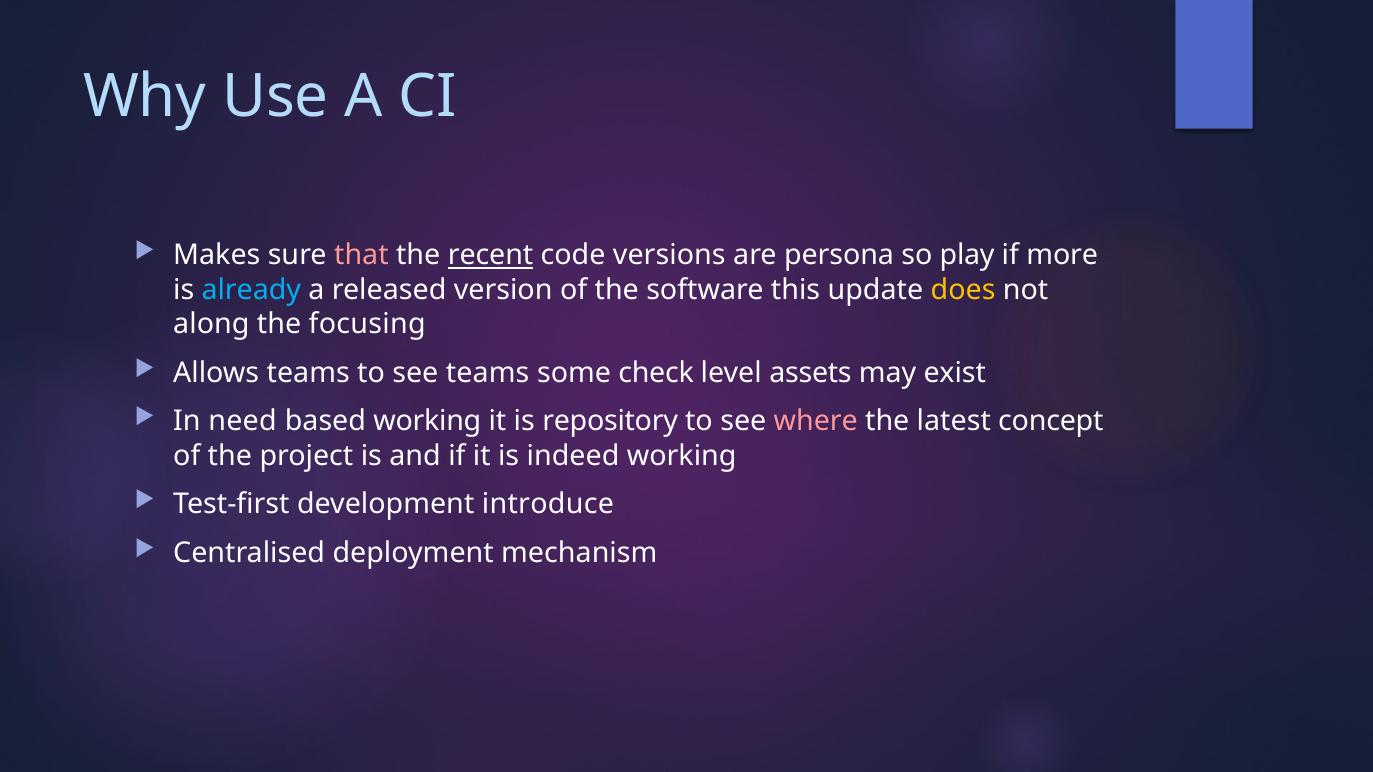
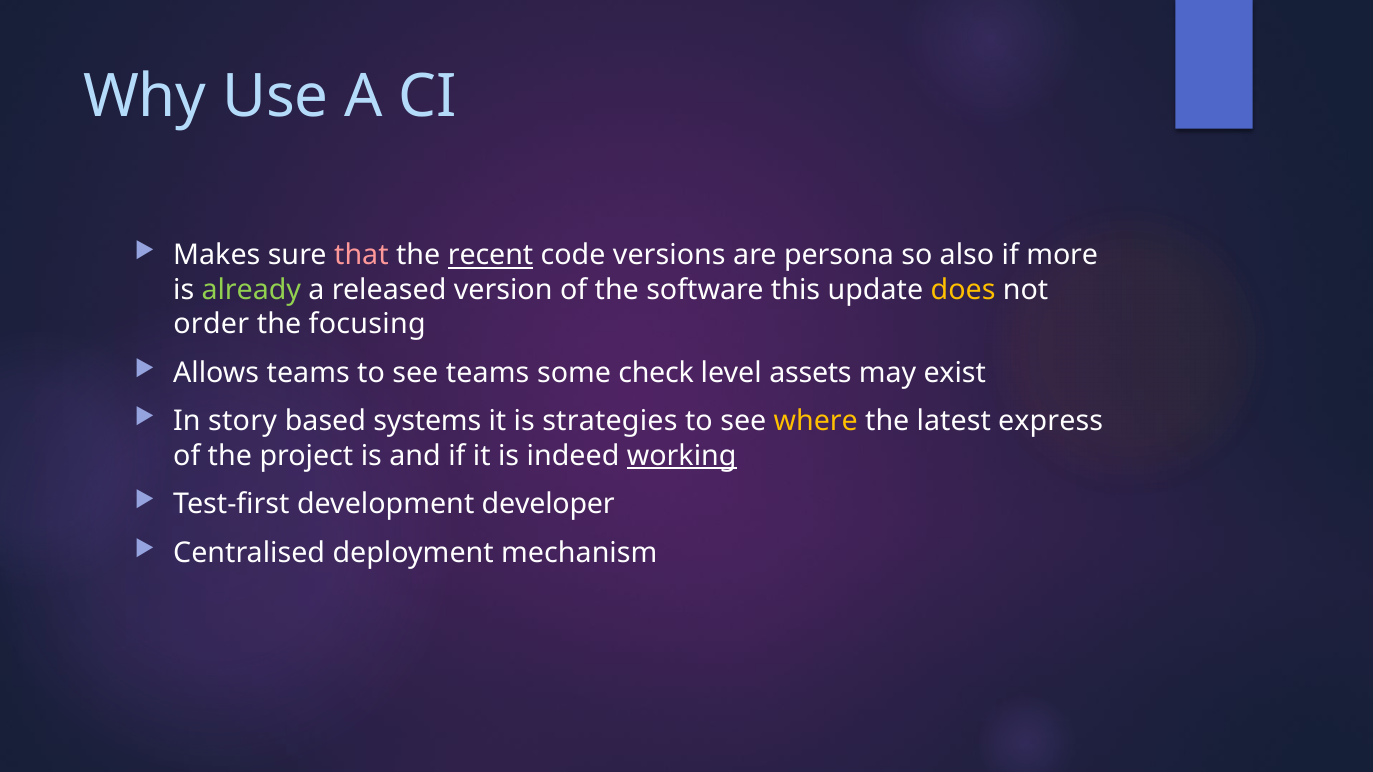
play: play -> also (967, 256)
already colour: light blue -> light green (251, 290)
along: along -> order (211, 324)
need: need -> story (243, 422)
based working: working -> systems (427, 422)
repository: repository -> strategies (610, 422)
where colour: pink -> yellow (816, 422)
concept: concept -> express (1051, 422)
working underline: none -> present (682, 456)
introduce: introduce -> developer (548, 504)
